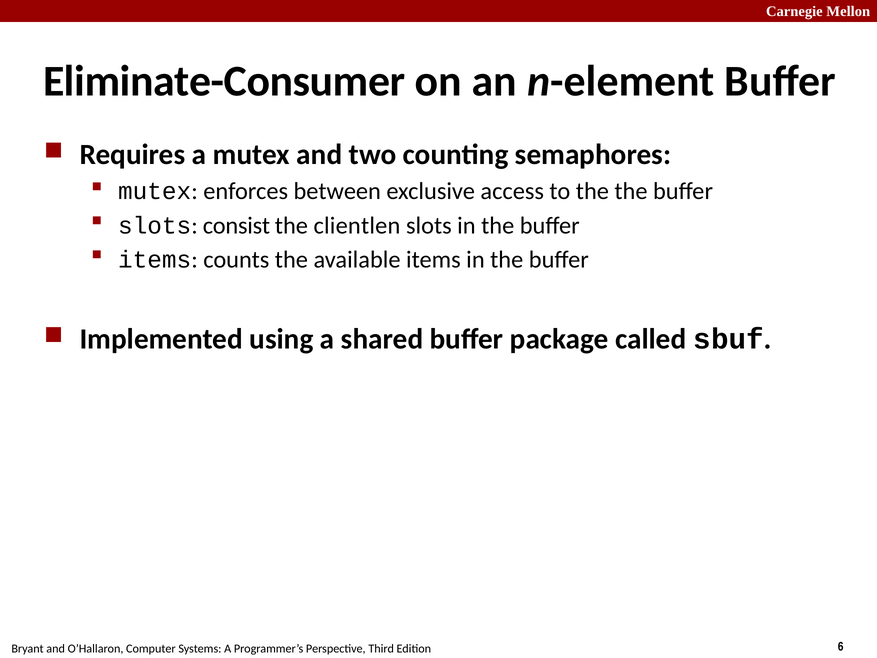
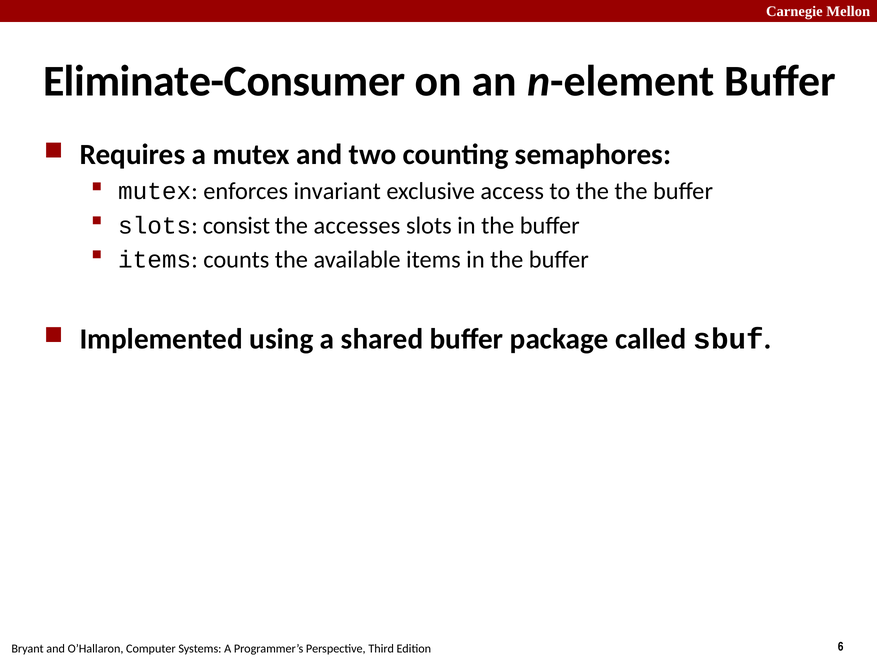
between: between -> invariant (337, 191)
clientlen: clientlen -> accesses (357, 225)
